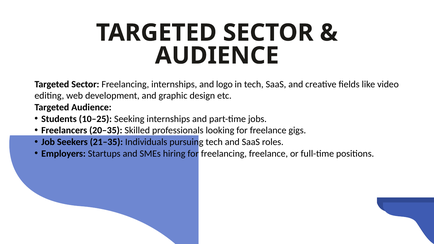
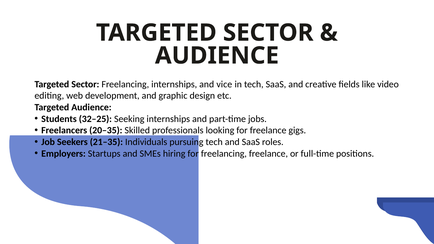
logo: logo -> vice (224, 84)
10–25: 10–25 -> 32–25 (95, 119)
